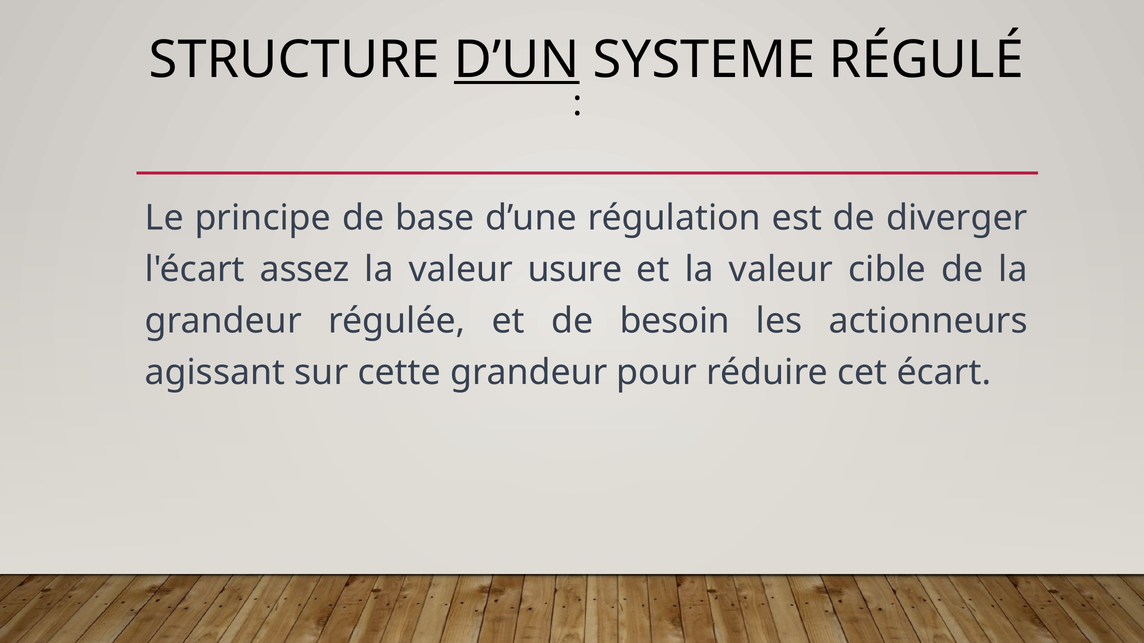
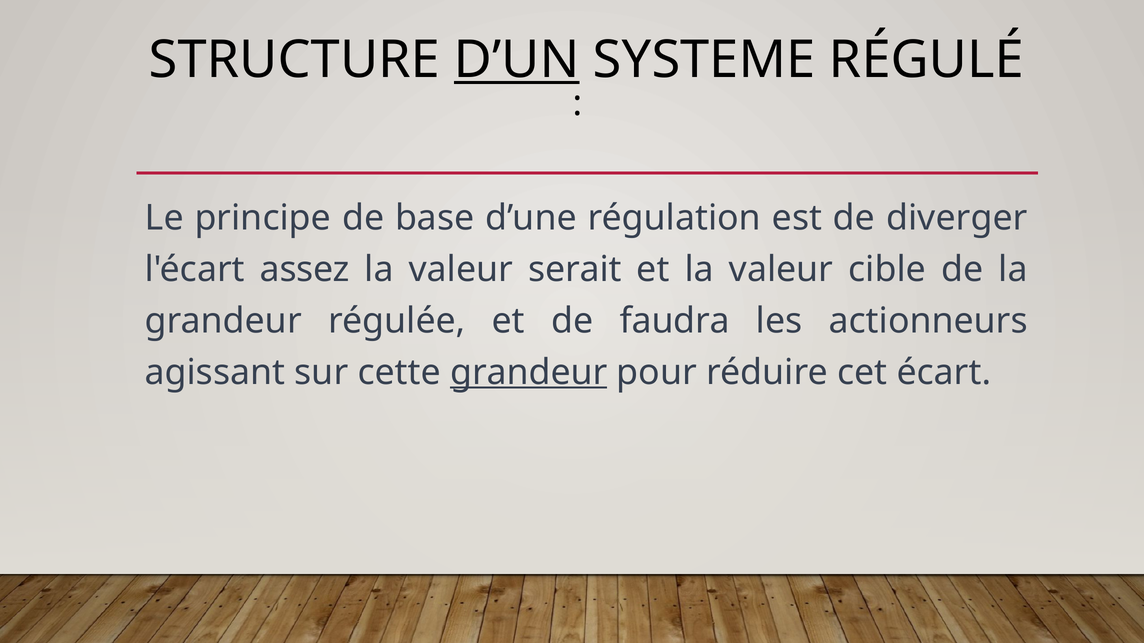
usure: usure -> serait (575, 270)
besoin: besoin -> faudra (675, 321)
grandeur underline: none -> present (529, 373)
